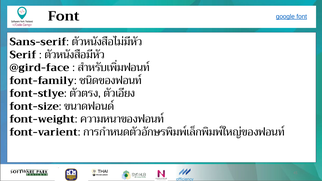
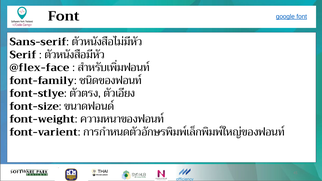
@gird-face: @gird-face -> @flex-face (40, 68)
